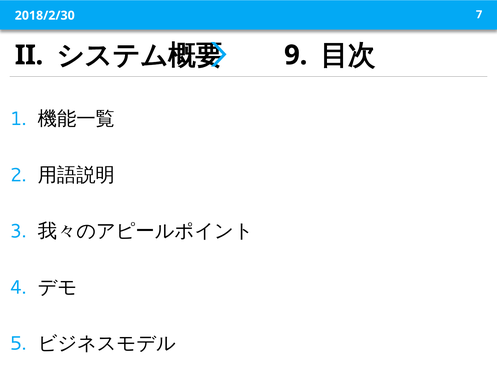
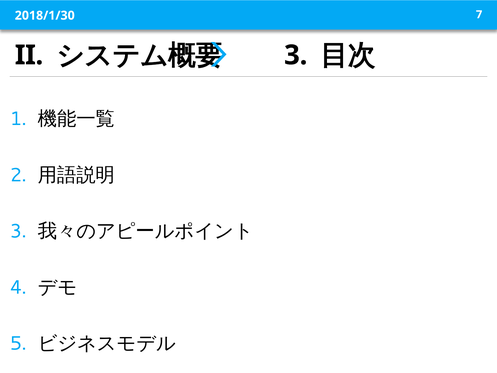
2018/2/30: 2018/2/30 -> 2018/1/30 (45, 16)
9: 9 -> 3 (296, 55)
